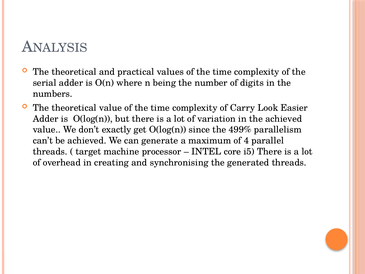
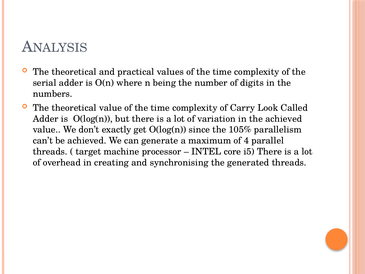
Easier: Easier -> Called (294, 108)
499%: 499% -> 105% (240, 130)
